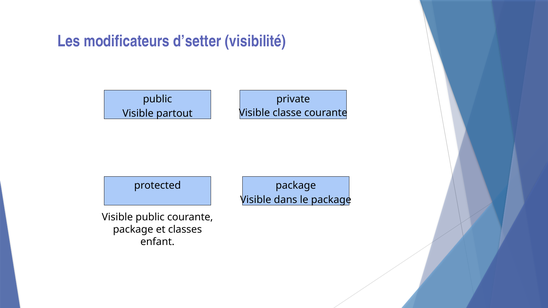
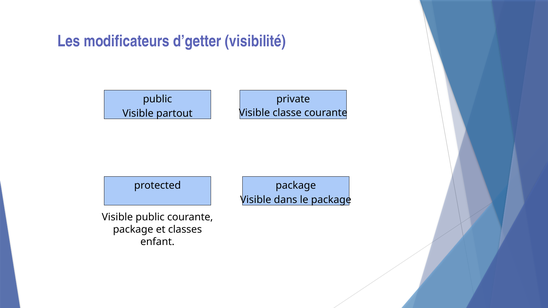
d’setter: d’setter -> d’getter (197, 41)
